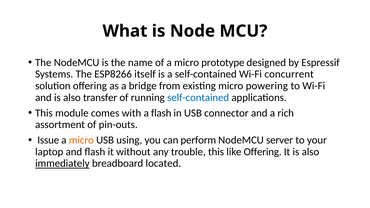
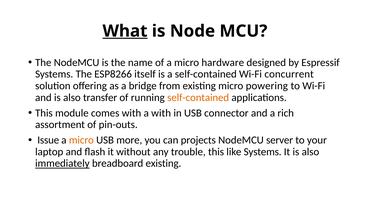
What underline: none -> present (125, 31)
prototype: prototype -> hardware (223, 63)
self-contained colour: blue -> orange (198, 98)
a flash: flash -> with (161, 113)
using: using -> more (129, 140)
perform: perform -> projects (198, 140)
like Offering: Offering -> Systems (263, 152)
breadboard located: located -> existing (163, 164)
